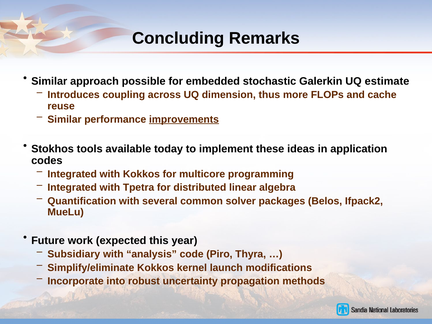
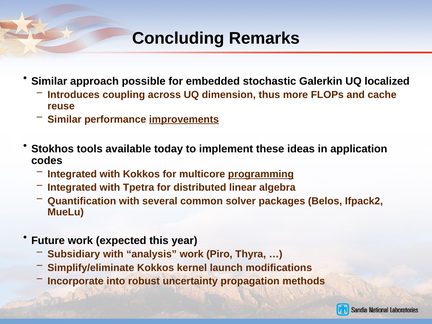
estimate: estimate -> localized (387, 81)
programming underline: none -> present (261, 174)
analysis code: code -> work (192, 254)
